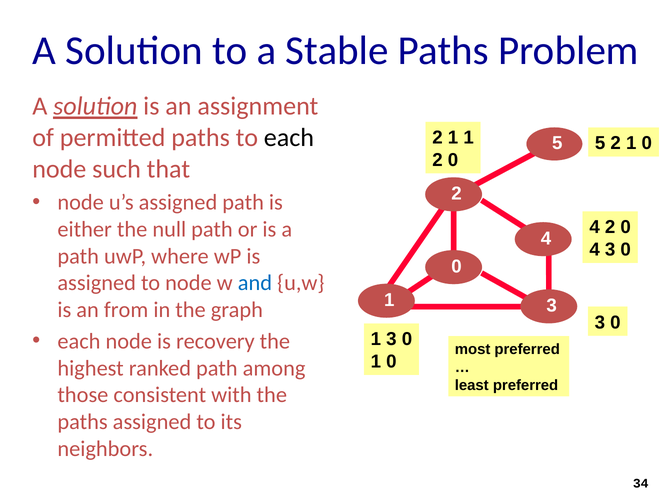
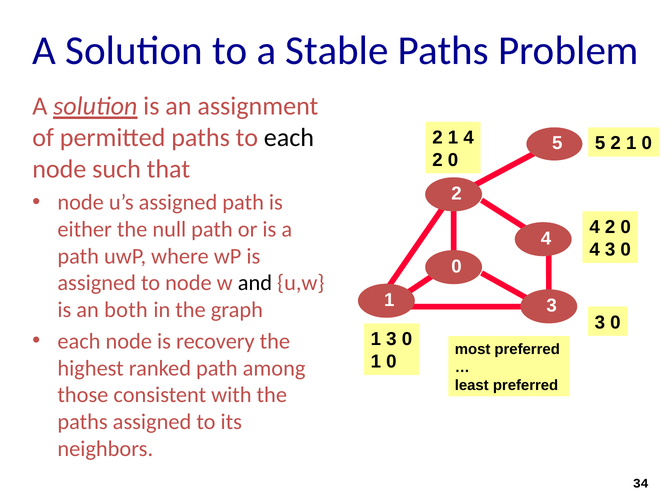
1: 1 -> 4 (469, 138)
and colour: blue -> black (255, 283)
from: from -> both (126, 310)
